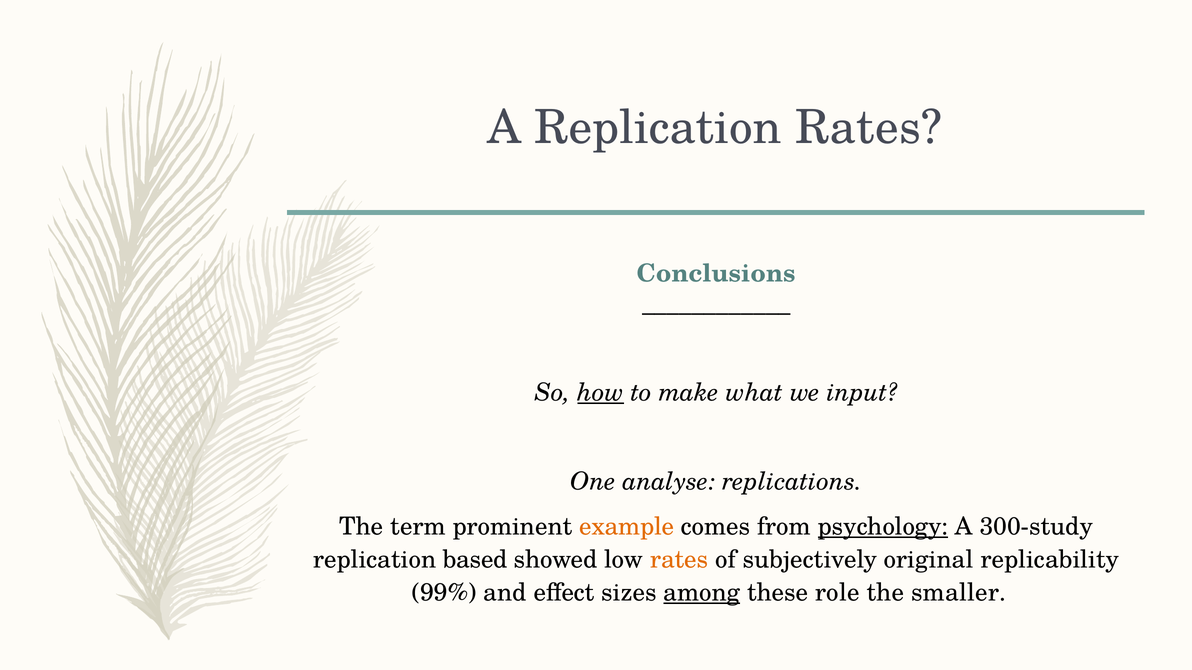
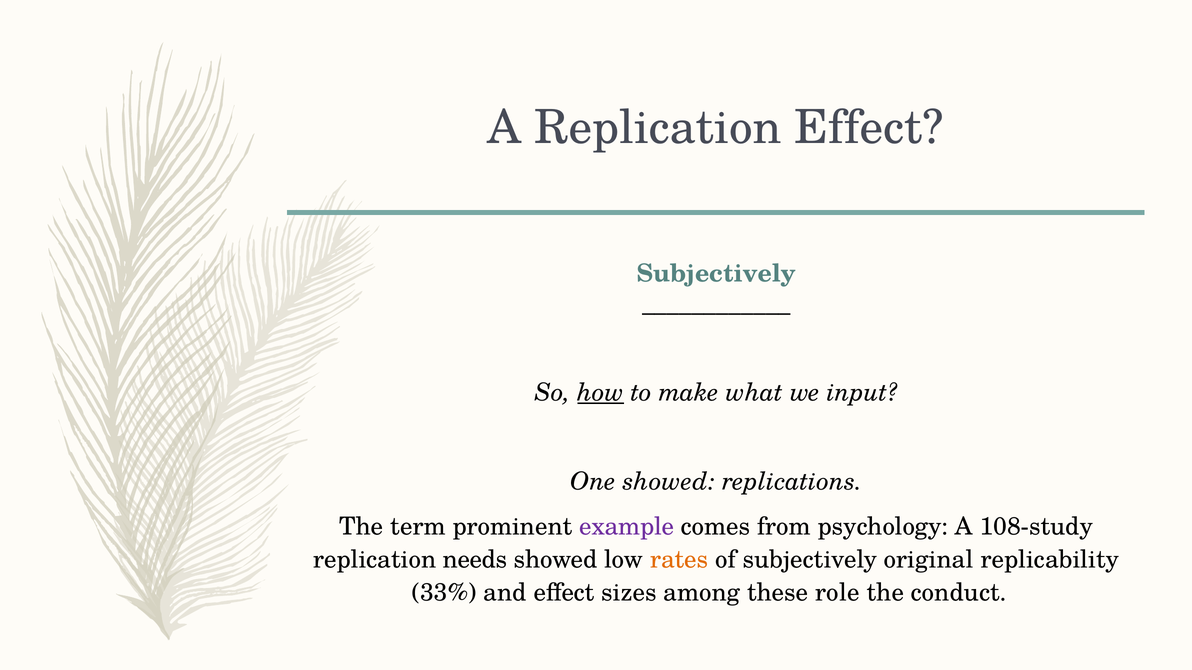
Replication Rates: Rates -> Effect (869, 128)
Conclusions: Conclusions -> Subjectively (716, 274)
One analyse: analyse -> showed (669, 482)
example colour: orange -> purple (627, 527)
psychology underline: present -> none (883, 527)
300-study: 300-study -> 108-study (1036, 527)
based: based -> needs (475, 560)
99%: 99% -> 33% (444, 593)
among underline: present -> none (702, 593)
smaller: smaller -> conduct (959, 593)
